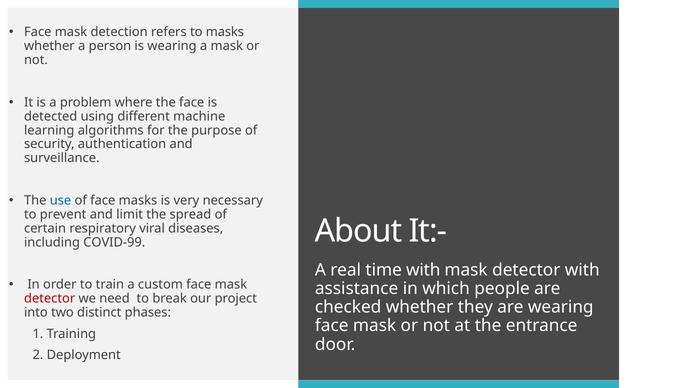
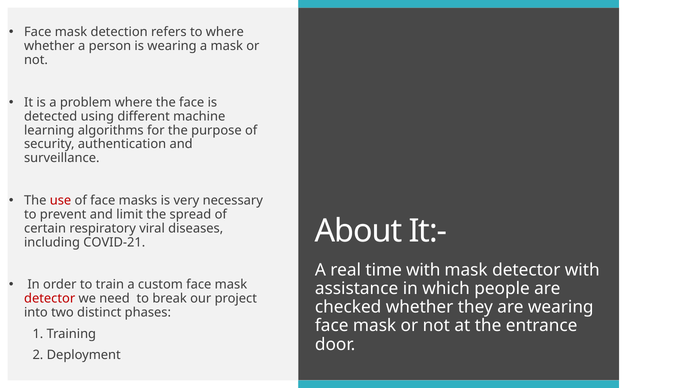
to masks: masks -> where (225, 32)
use colour: blue -> red (61, 200)
COVID-99: COVID-99 -> COVID-21 (114, 242)
